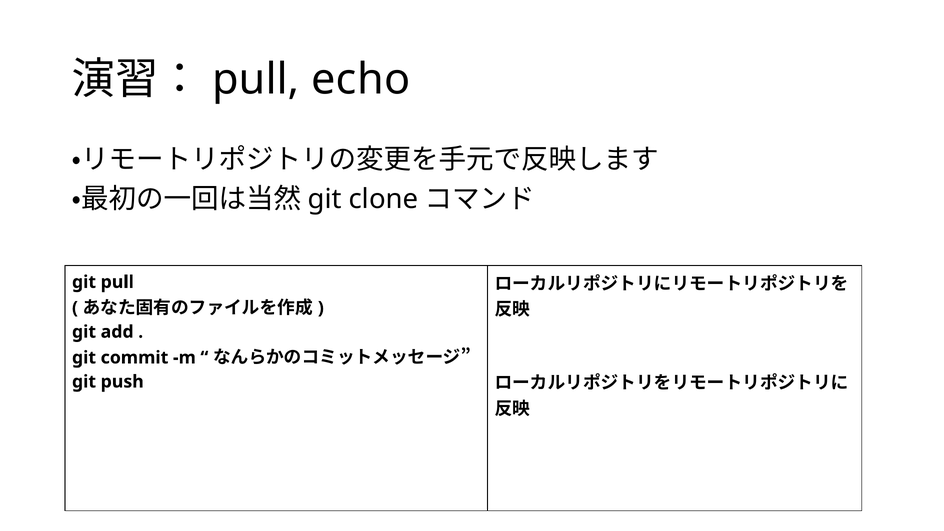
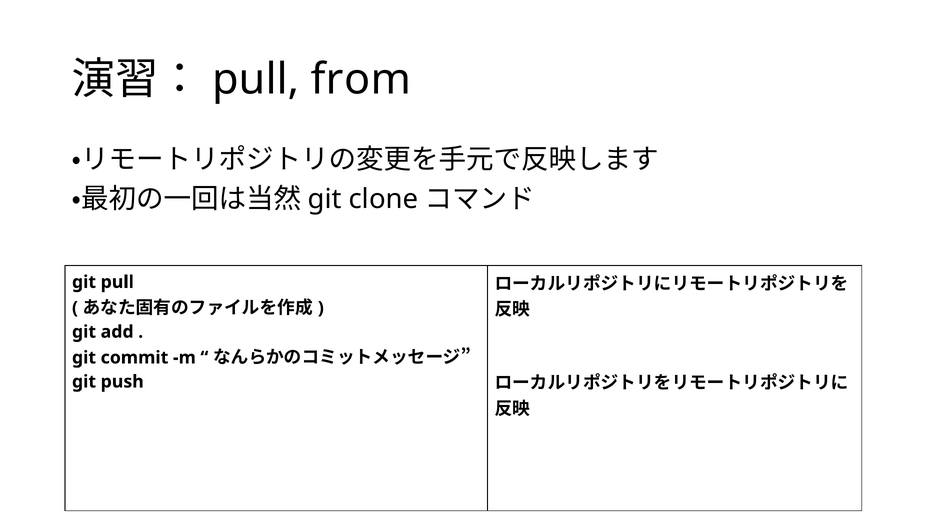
echo: echo -> from (361, 79)
